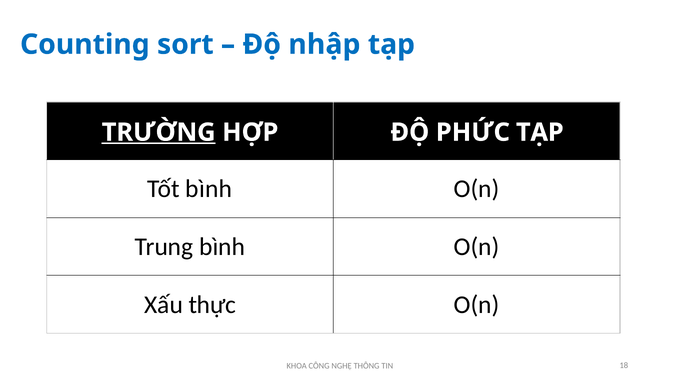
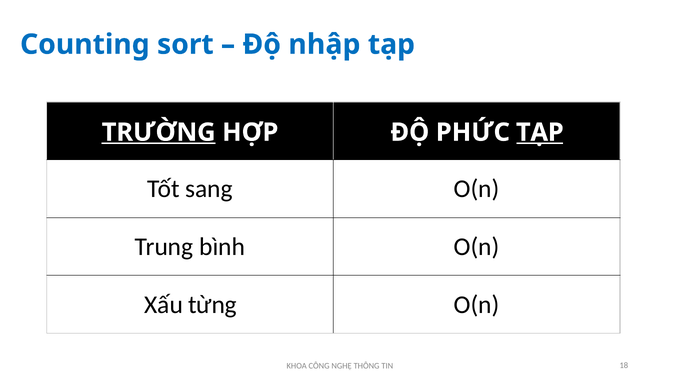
TẠP underline: none -> present (540, 132)
Tốt bình: bình -> sang (209, 189)
thực: thực -> từng (212, 304)
